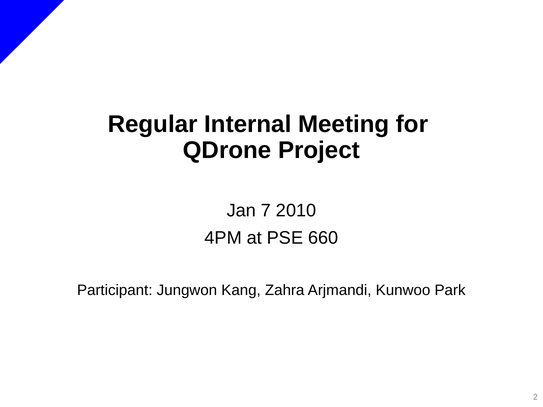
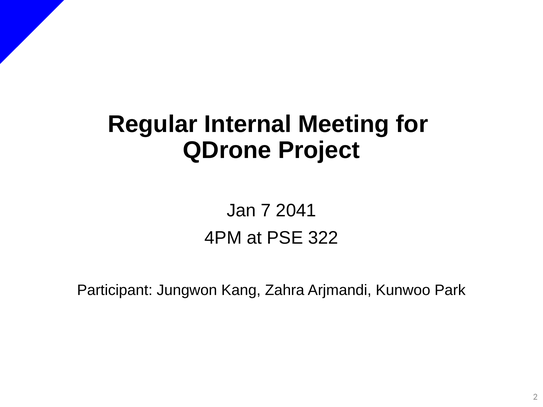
2010: 2010 -> 2041 (296, 211)
660: 660 -> 322 (323, 238)
